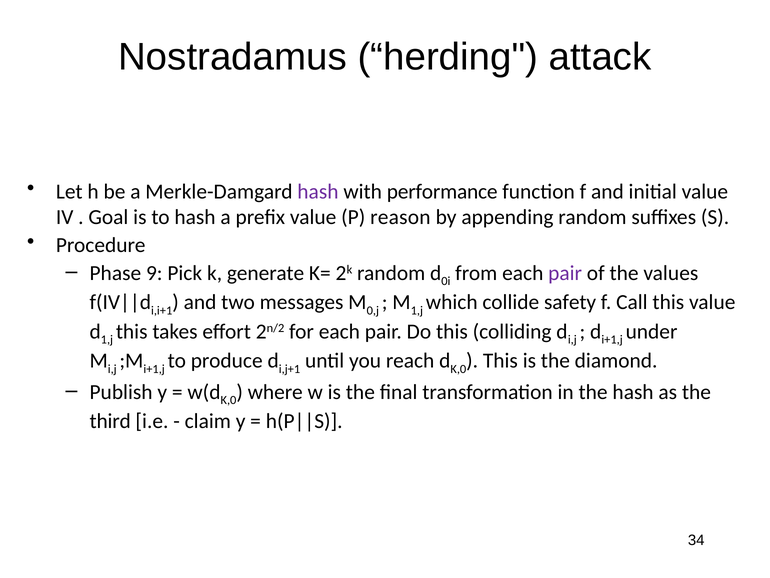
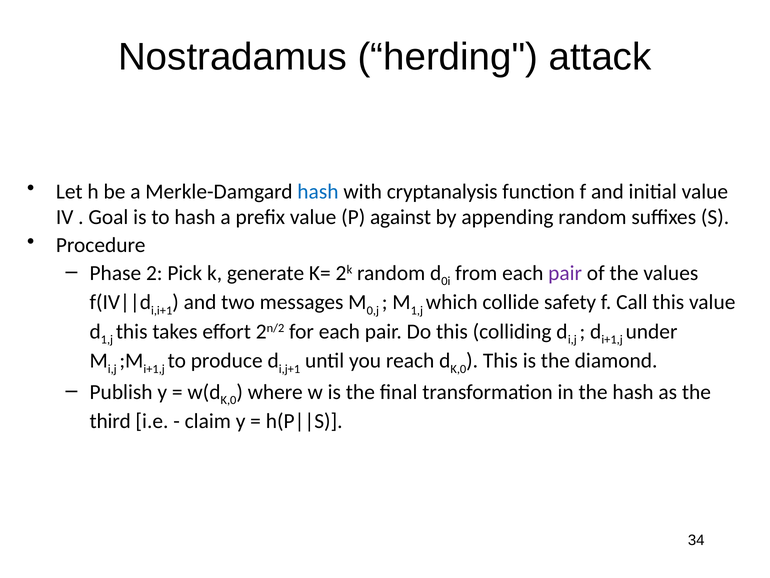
hash colour: purple -> blue (318, 191)
performance: performance -> cryptanalysis (442, 191)
reason: reason -> against (401, 217)
9: 9 -> 2 (154, 273)
